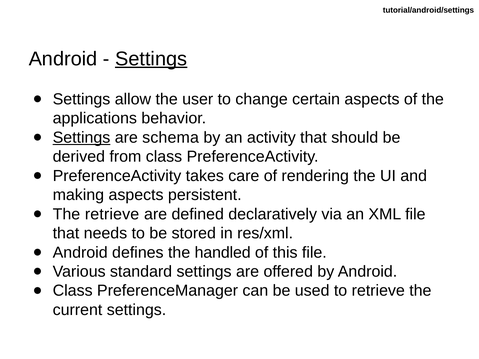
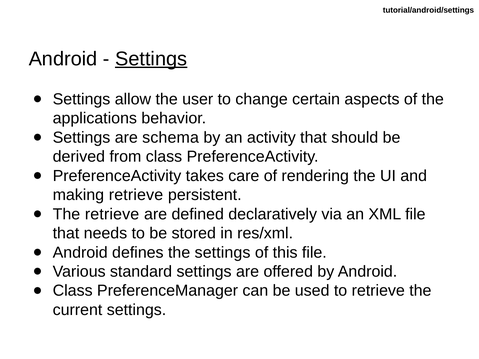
Settings underline: present -> none (81, 138)
making aspects: aspects -> retrieve (136, 195)
the handled: handled -> settings (223, 253)
